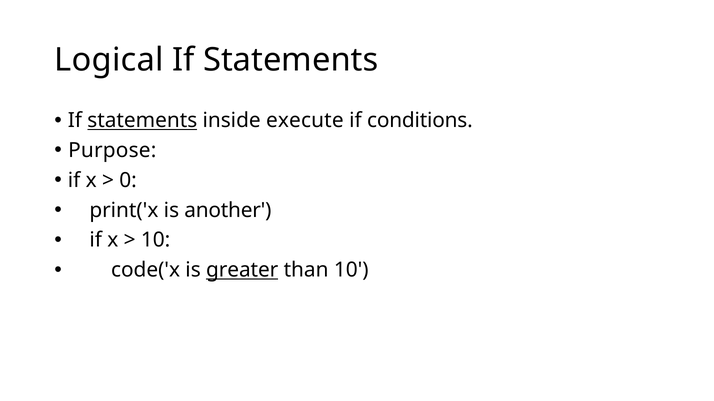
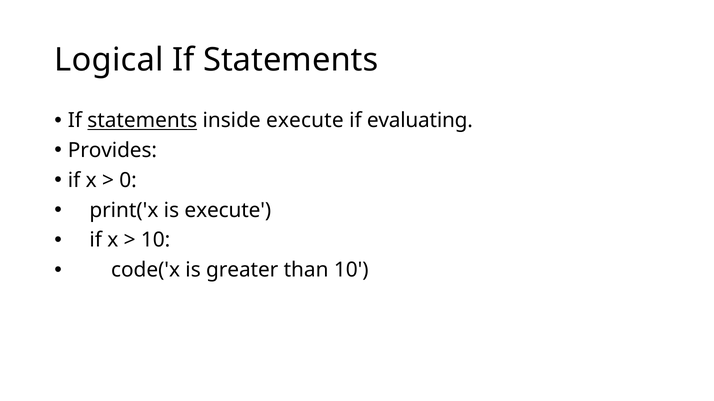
conditions: conditions -> evaluating (420, 121)
Purpose: Purpose -> Provides (112, 151)
is another: another -> execute (228, 211)
greater underline: present -> none (242, 270)
